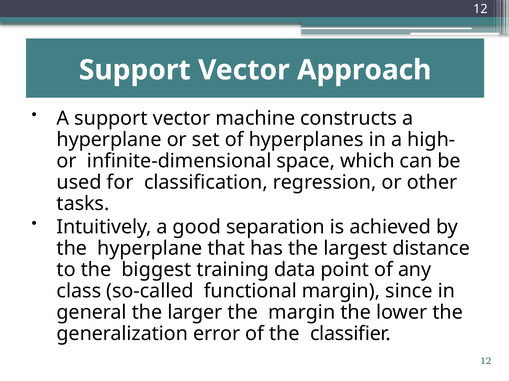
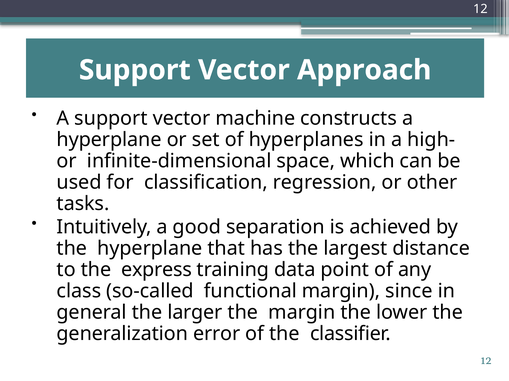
biggest: biggest -> express (157, 270)
